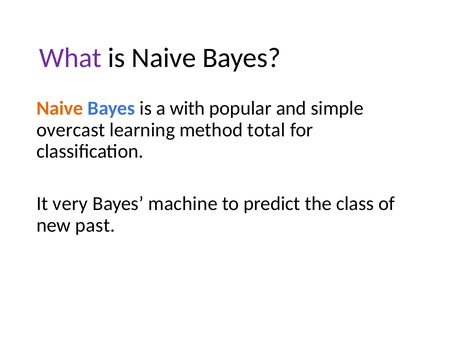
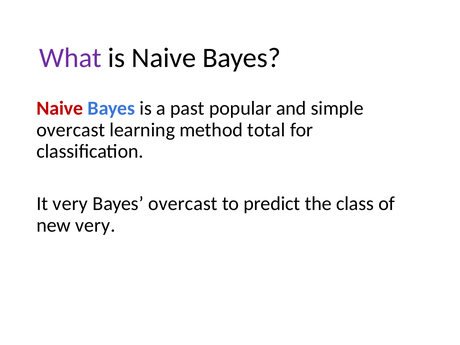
Naive colour: orange -> red (60, 108)
with: with -> past (187, 108)
Bayes machine: machine -> overcast (183, 204)
new past: past -> very (95, 225)
